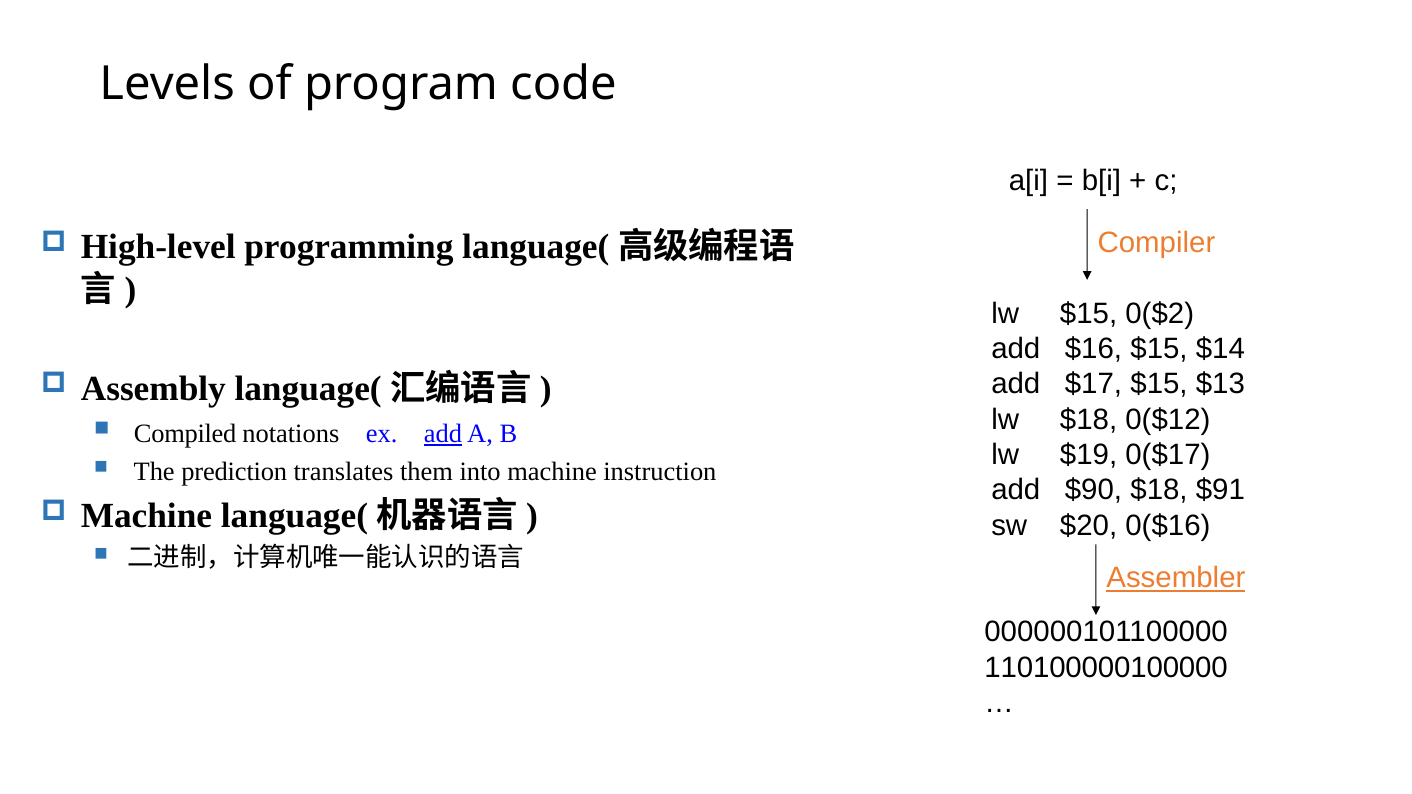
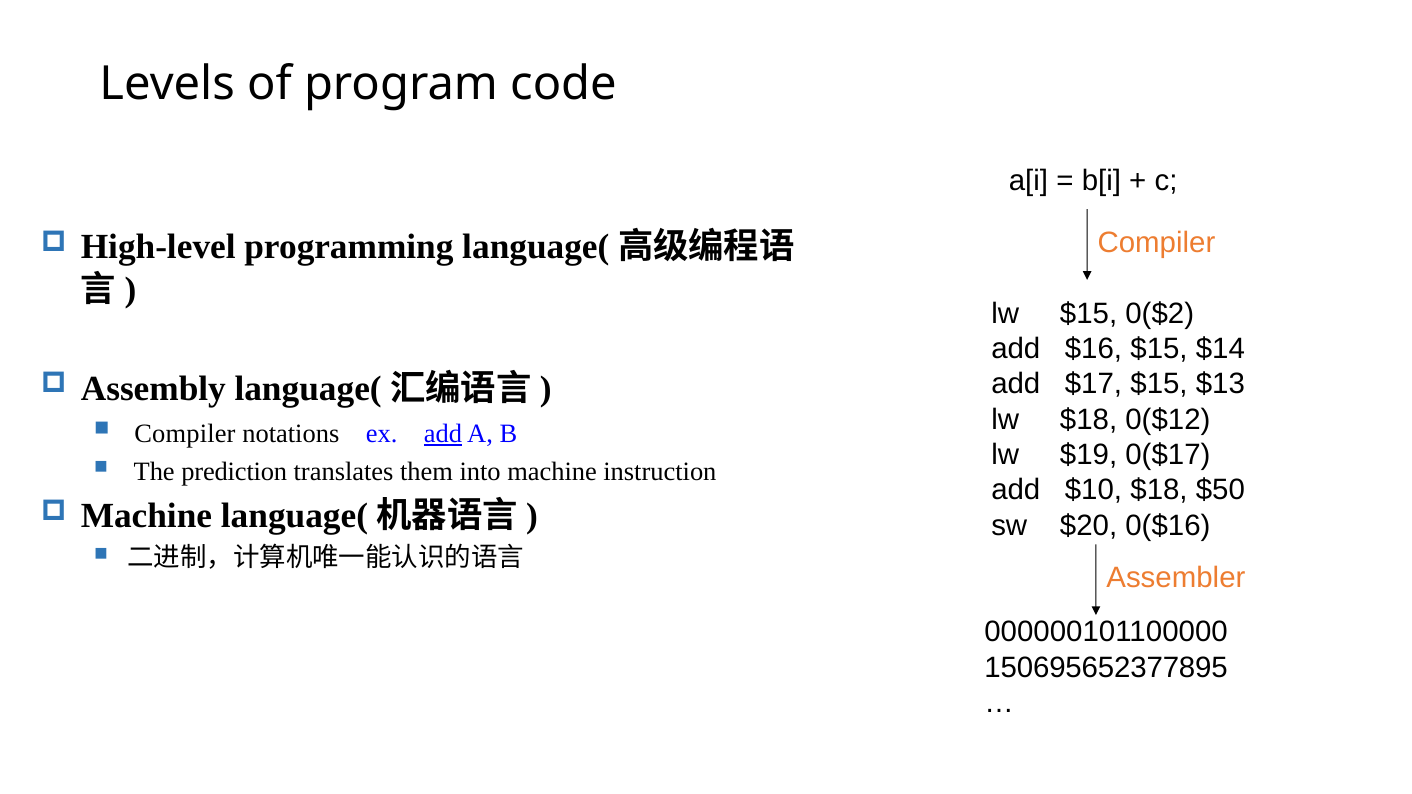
Compiled: Compiled -> Compiler (185, 434)
$90: $90 -> $10 (1093, 490)
$91: $91 -> $50 (1220, 490)
Assembler underline: present -> none (1176, 578)
110100000100000: 110100000100000 -> 150695652377895 (1106, 668)
